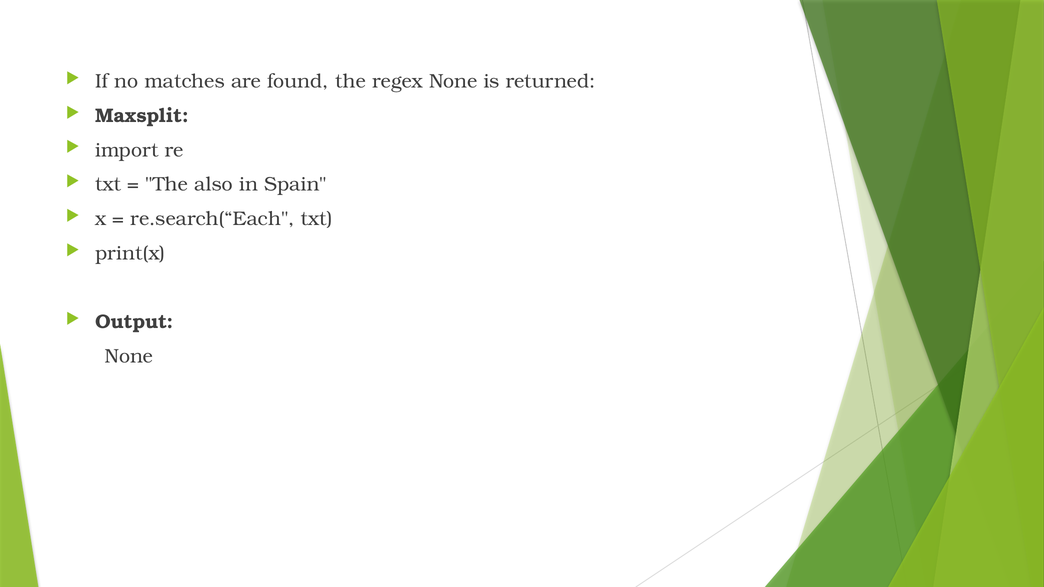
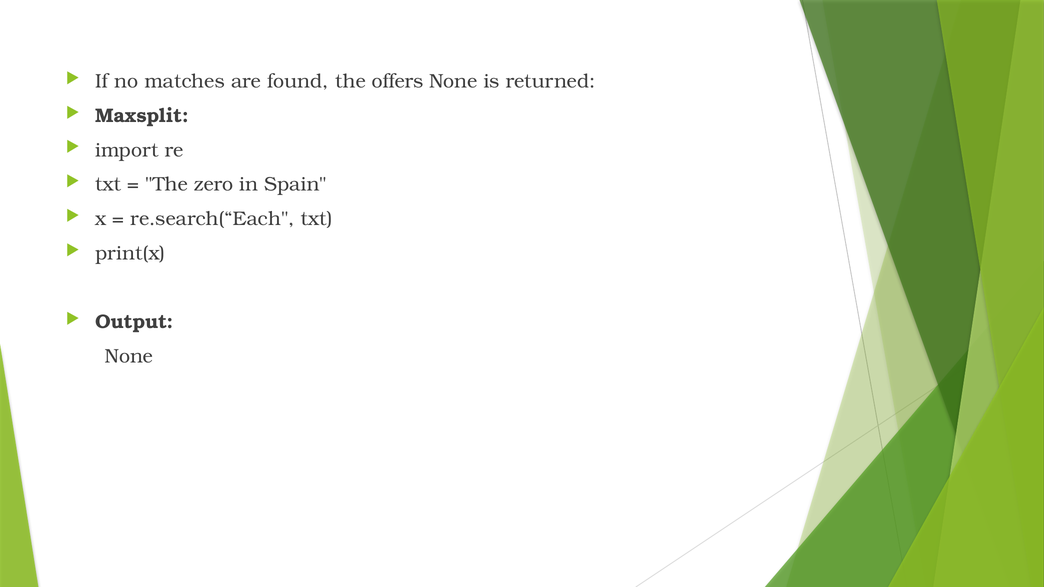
regex: regex -> offers (398, 81)
also: also -> zero (214, 185)
